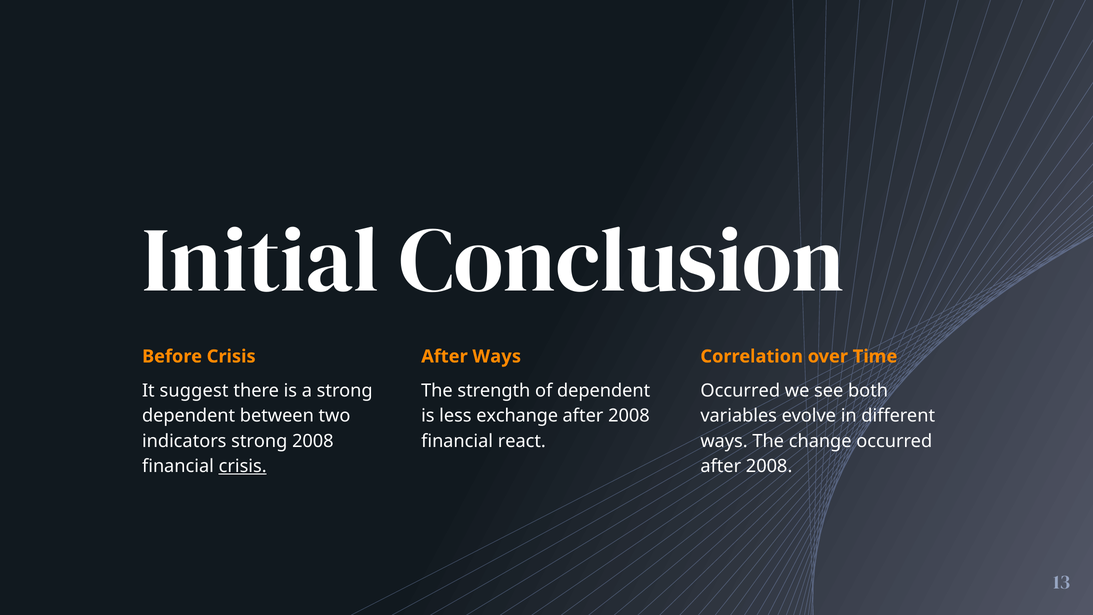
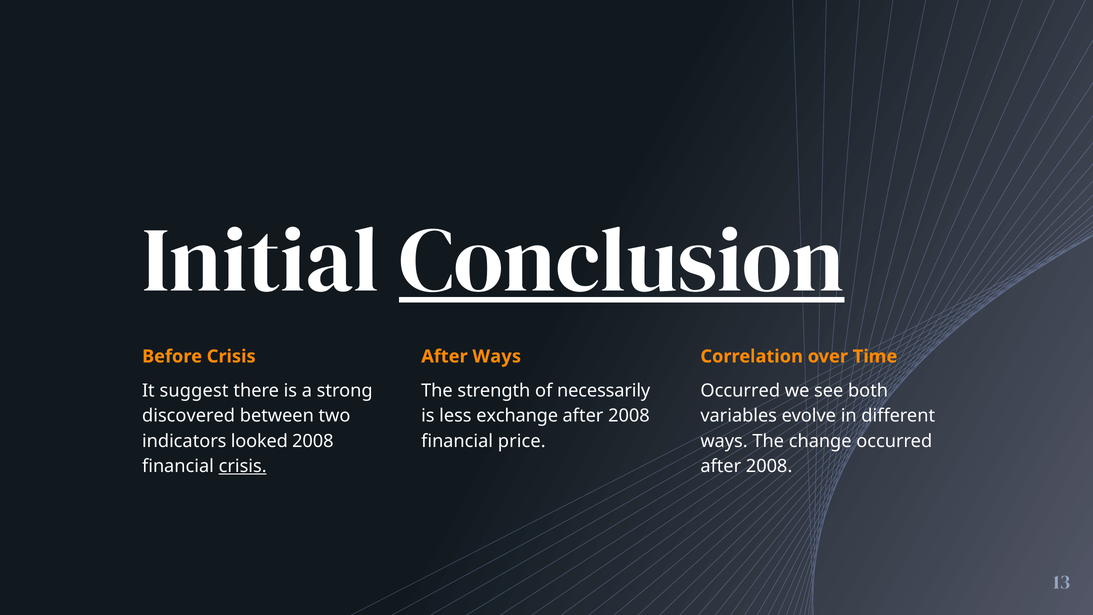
Conclusion underline: none -> present (622, 261)
of dependent: dependent -> necessarily (604, 391)
dependent: dependent -> discovered (189, 416)
indicators strong: strong -> looked (259, 441)
react: react -> price (522, 441)
